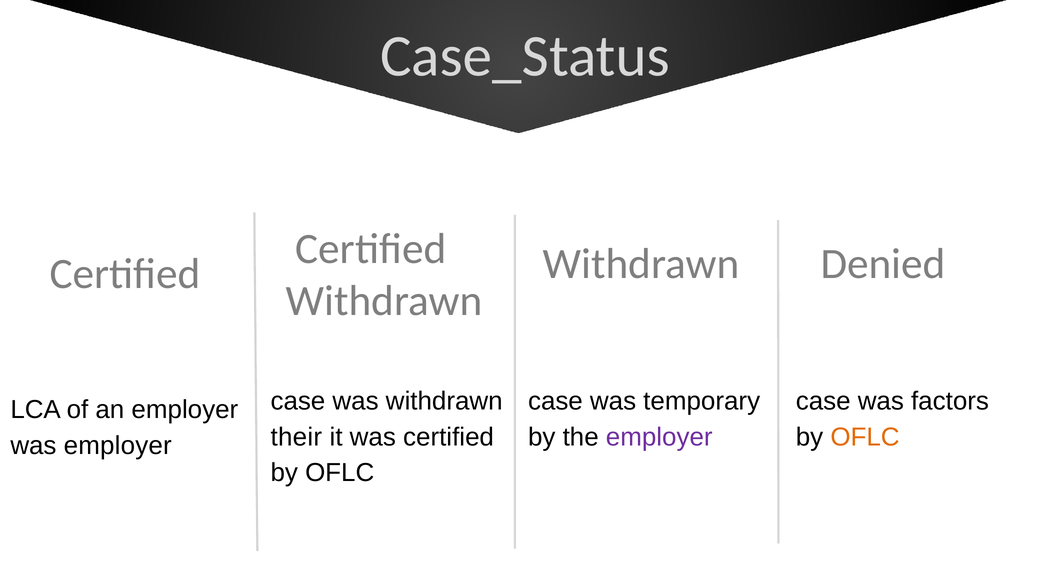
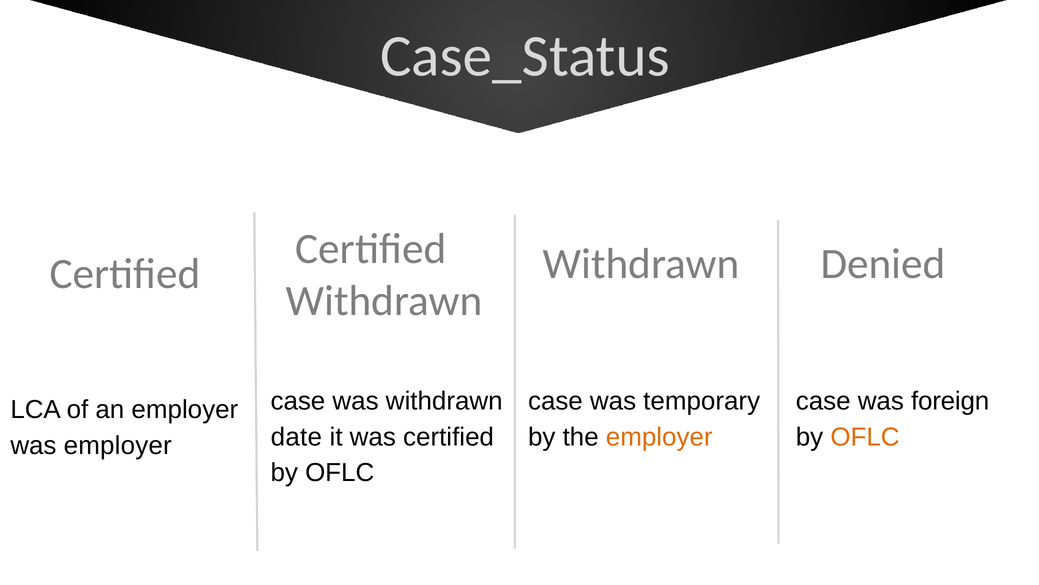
factors: factors -> foreign (950, 401)
their: their -> date (296, 437)
employer colour: purple -> orange (659, 437)
